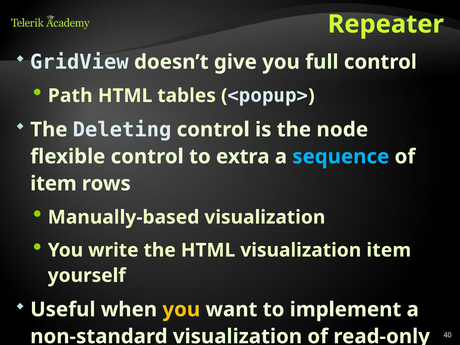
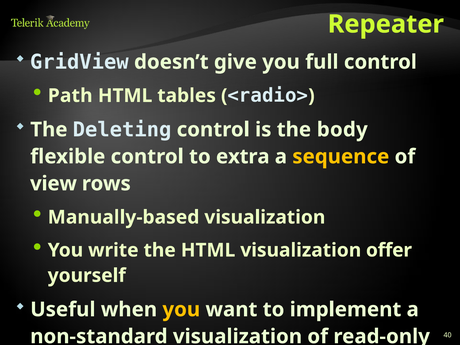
<popup>: <popup> -> <radio> (268, 96)
node: node -> body (342, 130)
sequence colour: light blue -> yellow (341, 157)
item: item -> view (53, 184)
visualization item: item -> offer (389, 250)
